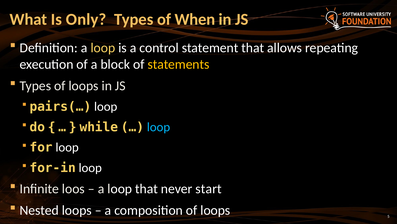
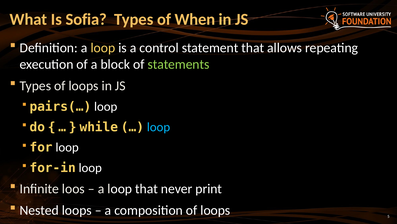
Only: Only -> Sofia (86, 19)
statements colour: yellow -> light green (178, 64)
start: start -> print (209, 188)
